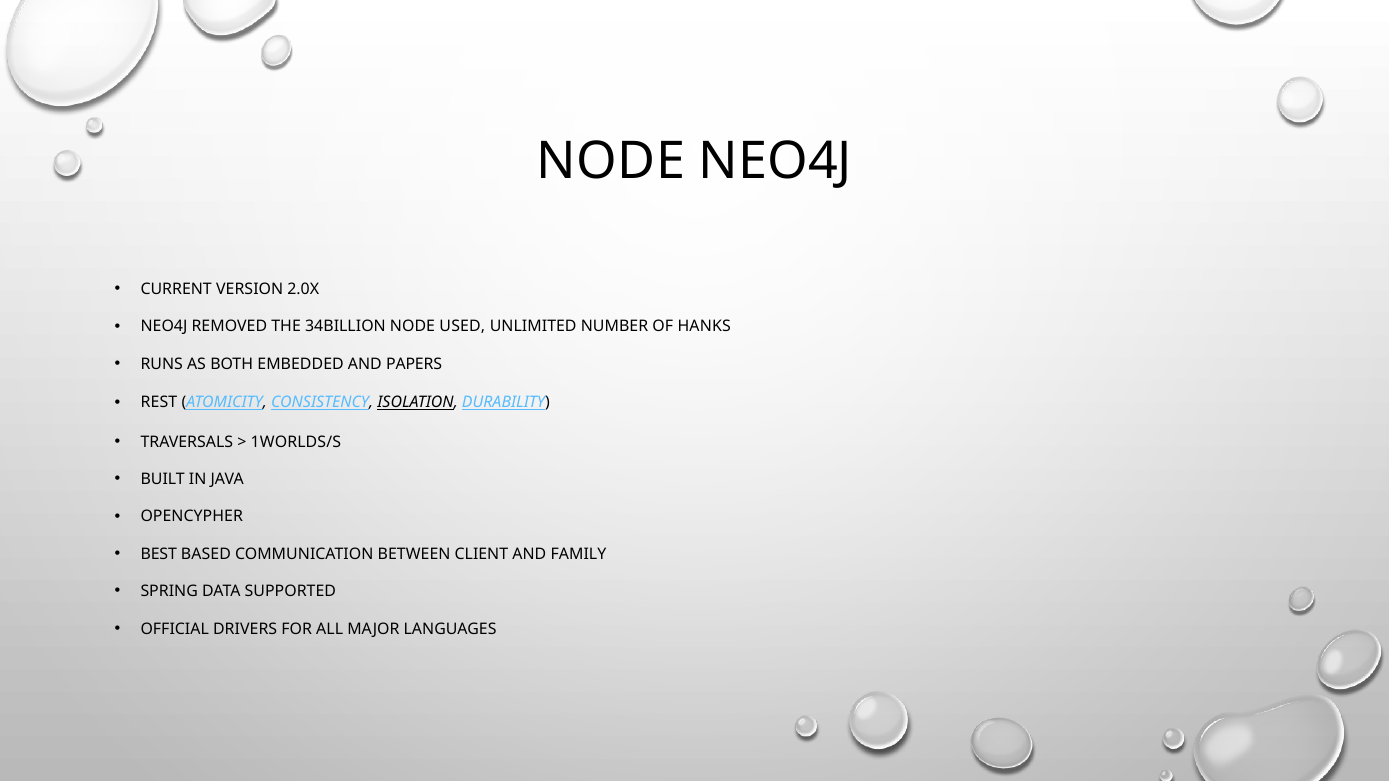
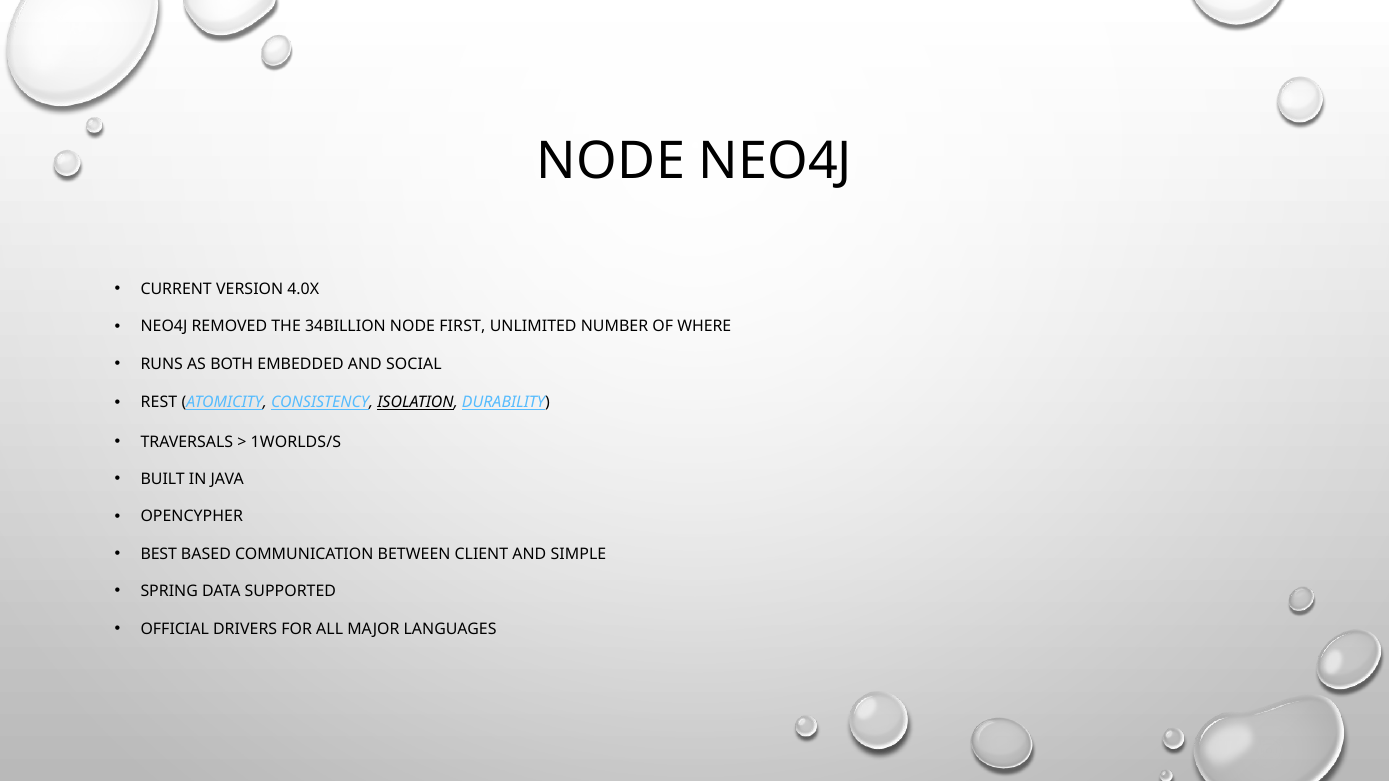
2.0X: 2.0X -> 4.0X (303, 289)
USED: USED -> FIRST (462, 327)
HANKS: HANKS -> WHERE (704, 327)
PAPERS: PAPERS -> SOCIAL (414, 364)
FAMILY: FAMILY -> SIMPLE (578, 554)
